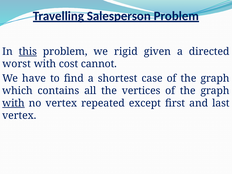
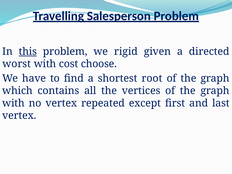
cannot: cannot -> choose (99, 64)
case: case -> root (152, 78)
with underline: present -> none (13, 103)
